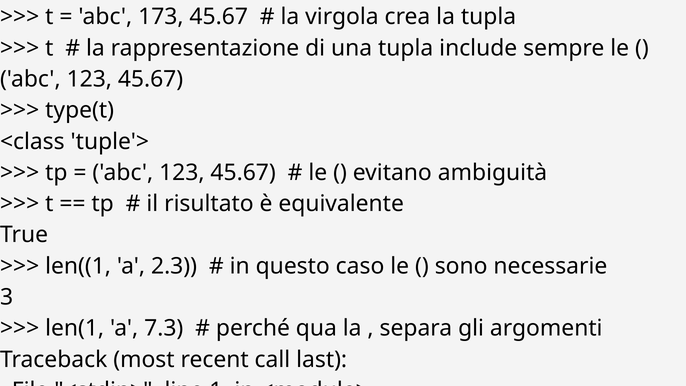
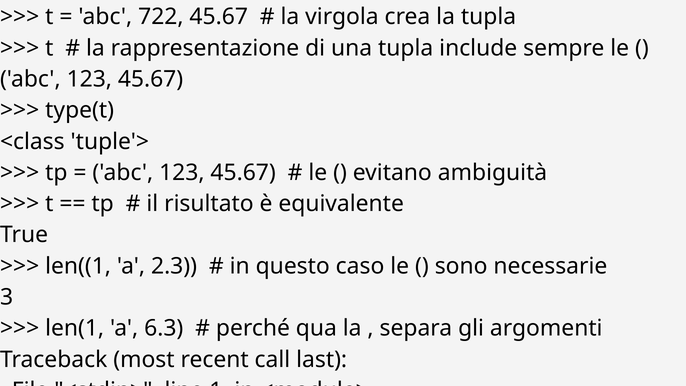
173: 173 -> 722 (161, 17)
7.3: 7.3 -> 6.3 (164, 328)
